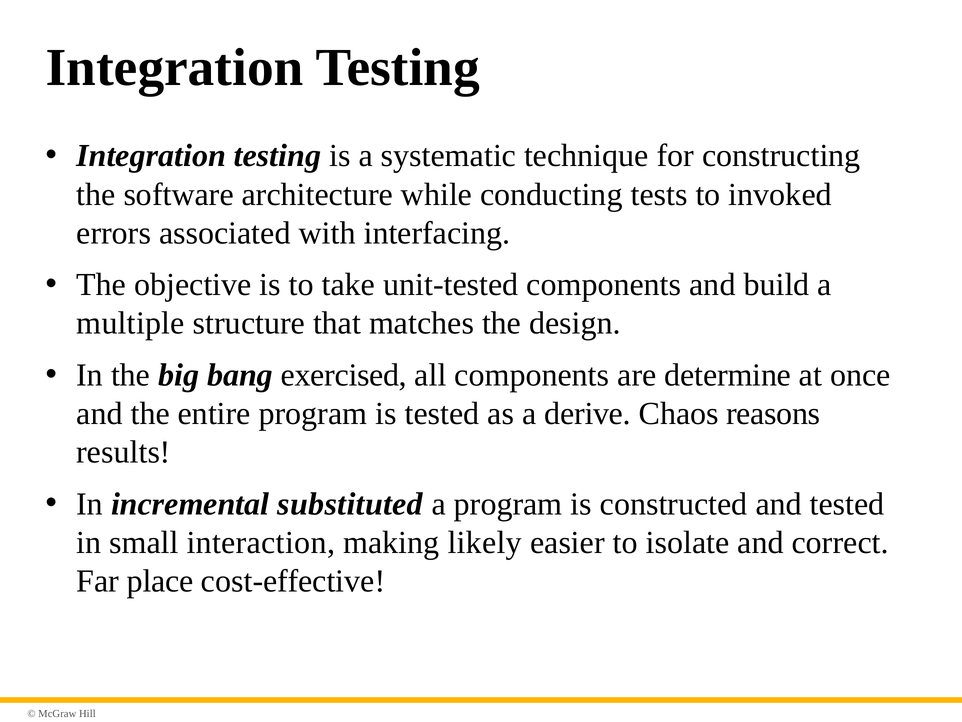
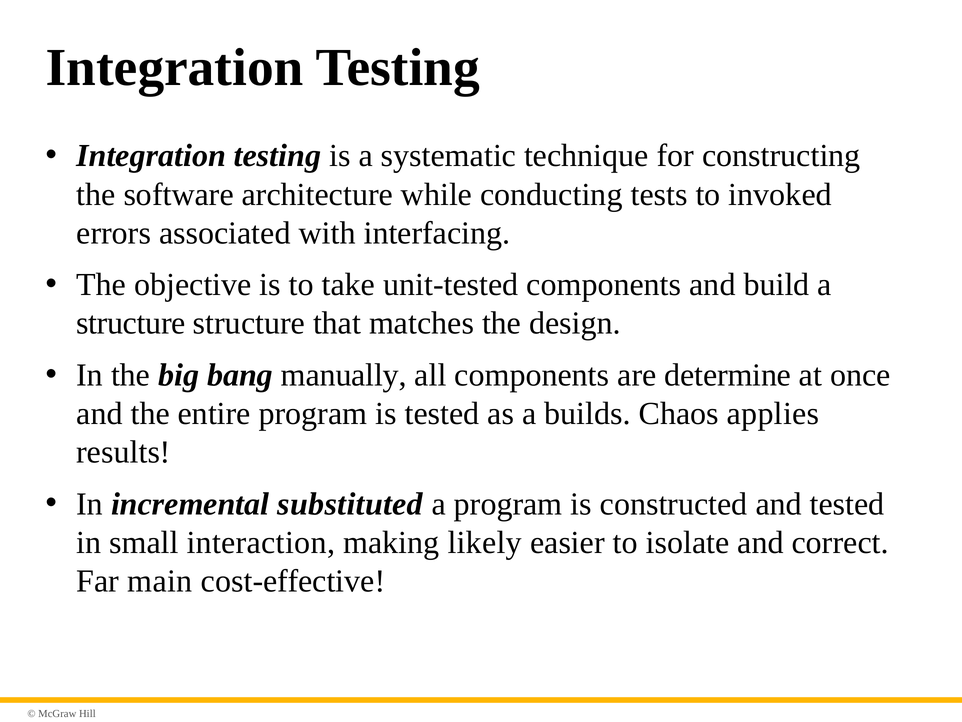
multiple: multiple -> structure (131, 323)
exercised: exercised -> manually (344, 375)
derive: derive -> builds (587, 413)
reasons: reasons -> applies (773, 413)
place: place -> main (160, 581)
